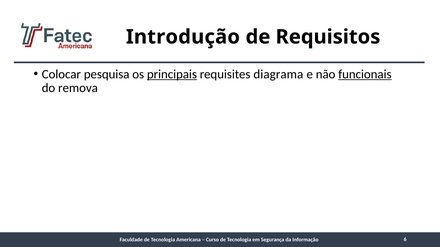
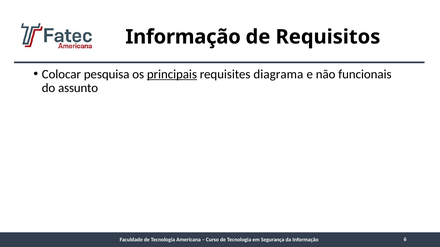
Introdução: Introdução -> Informação (183, 37)
funcionais underline: present -> none (365, 74)
remova: remova -> assunto (78, 88)
